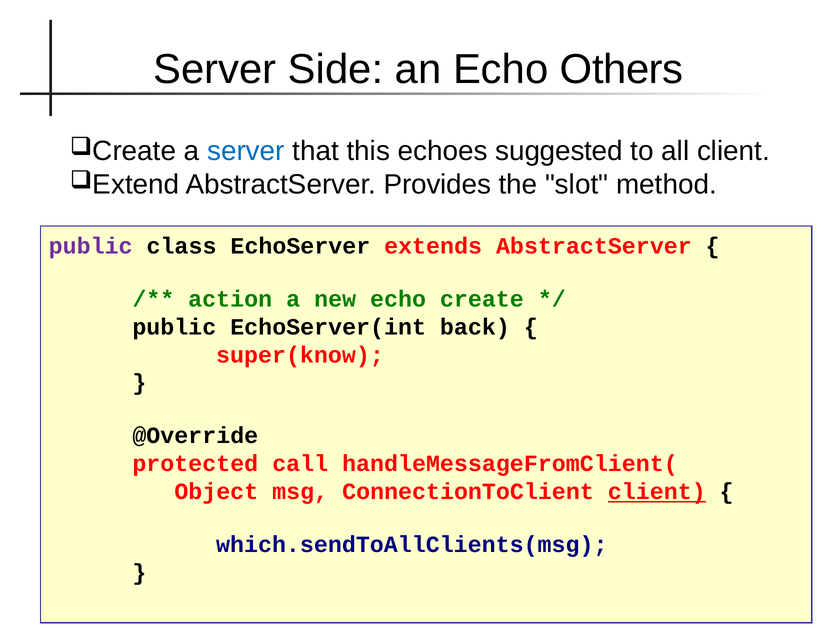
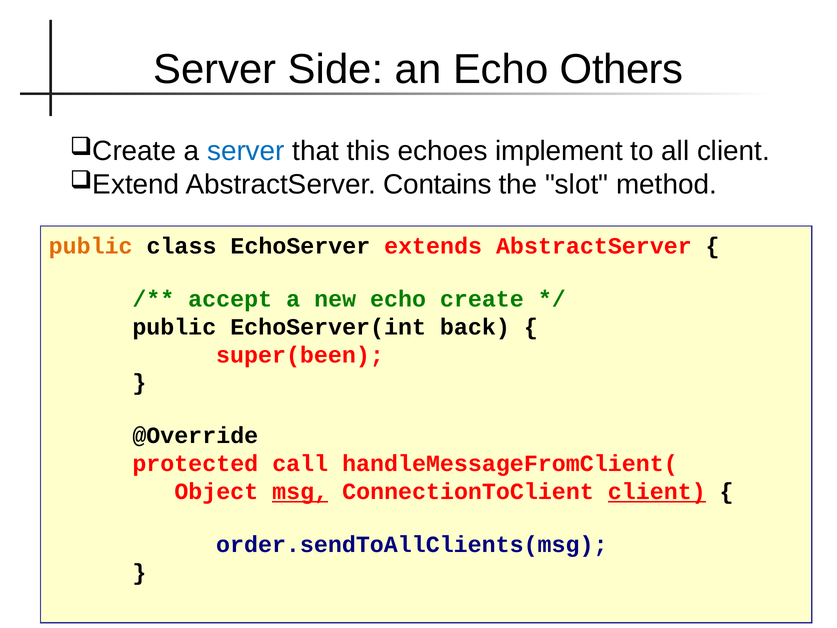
suggested: suggested -> implement (559, 151)
Provides: Provides -> Contains (438, 185)
public colour: purple -> orange (91, 246)
action: action -> accept (230, 299)
super(know: super(know -> super(been (300, 355)
msg underline: none -> present (300, 491)
which.sendToAllClients(msg: which.sendToAllClients(msg -> order.sendToAllClients(msg (412, 544)
